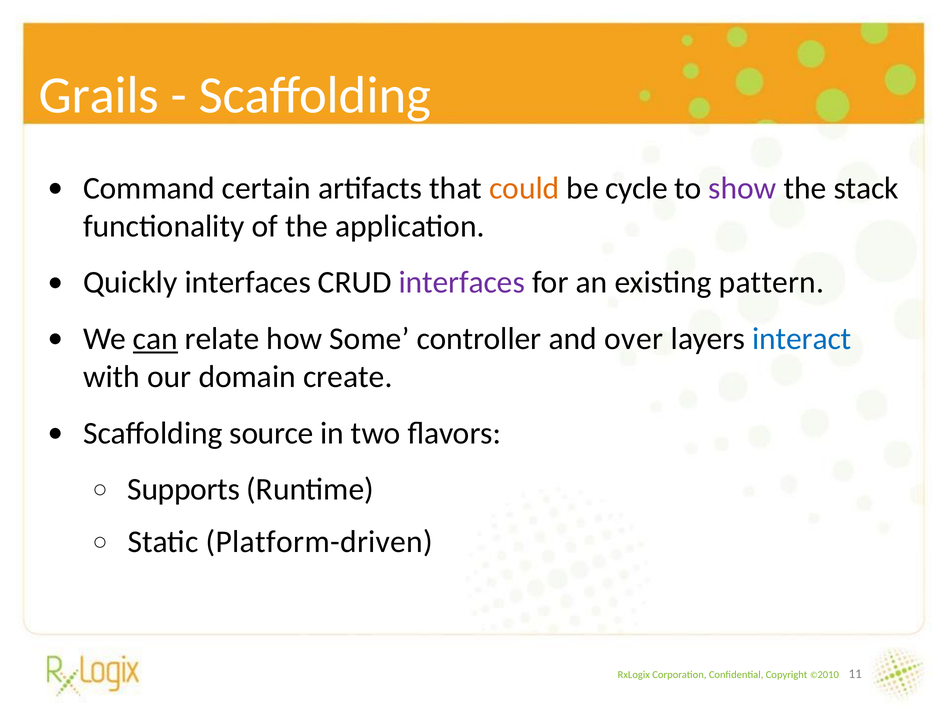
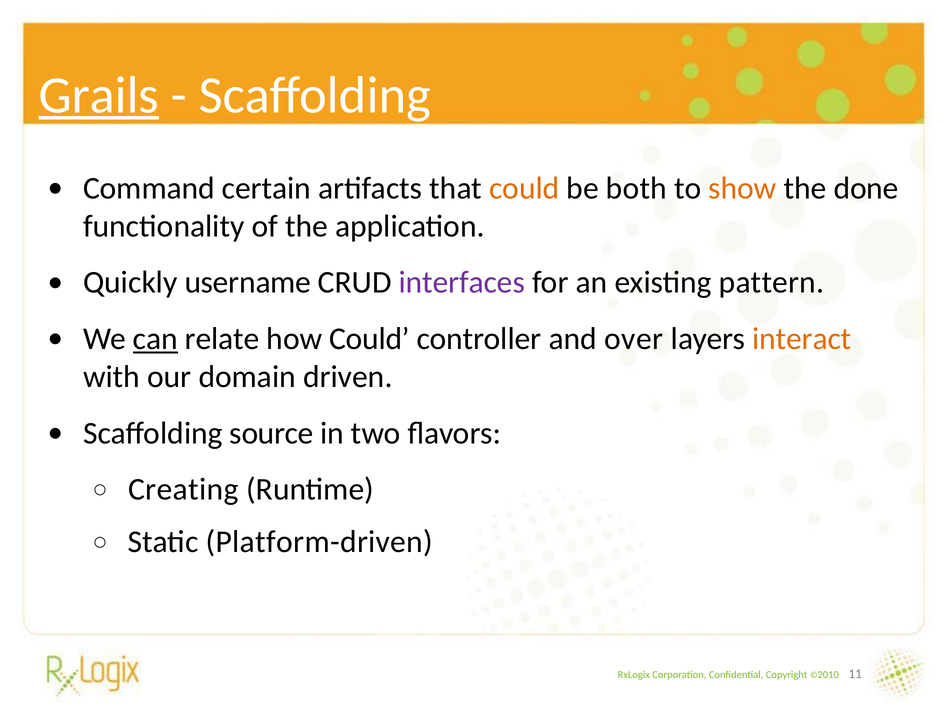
Grails underline: none -> present (99, 95)
cycle: cycle -> both (636, 188)
show colour: purple -> orange (742, 188)
stack: stack -> done (866, 188)
Quickly interfaces: interfaces -> username (248, 282)
how Some: Some -> Could (370, 339)
interact colour: blue -> orange (802, 339)
create: create -> driven (348, 377)
Supports: Supports -> Creating (183, 489)
